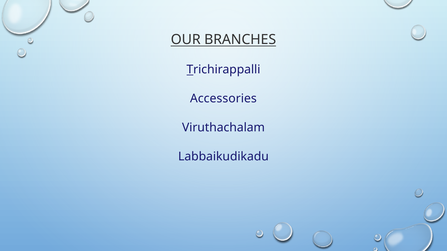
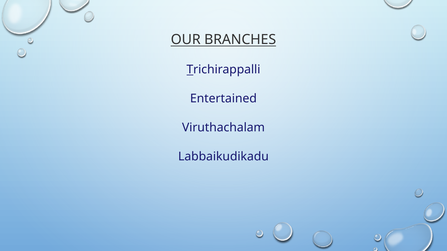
Accessories: Accessories -> Entertained (223, 99)
